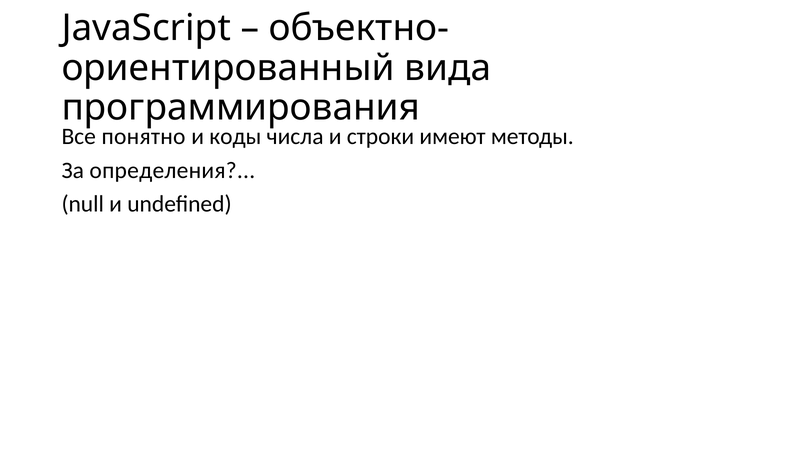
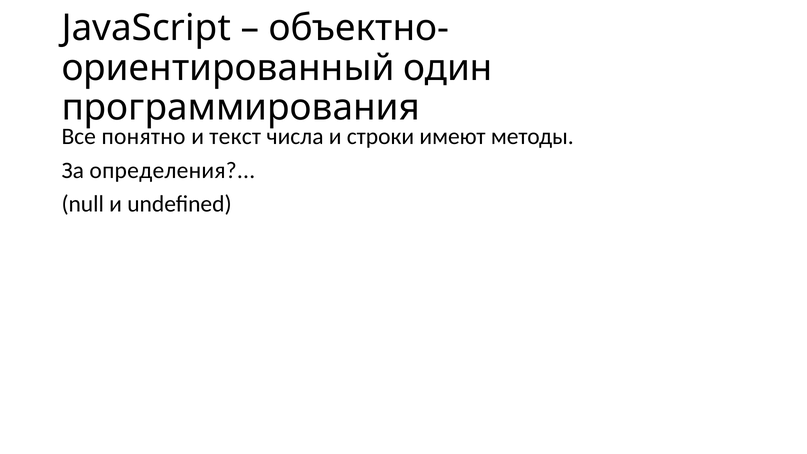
вида: вида -> один (448, 68)
коды: коды -> текст (235, 136)
